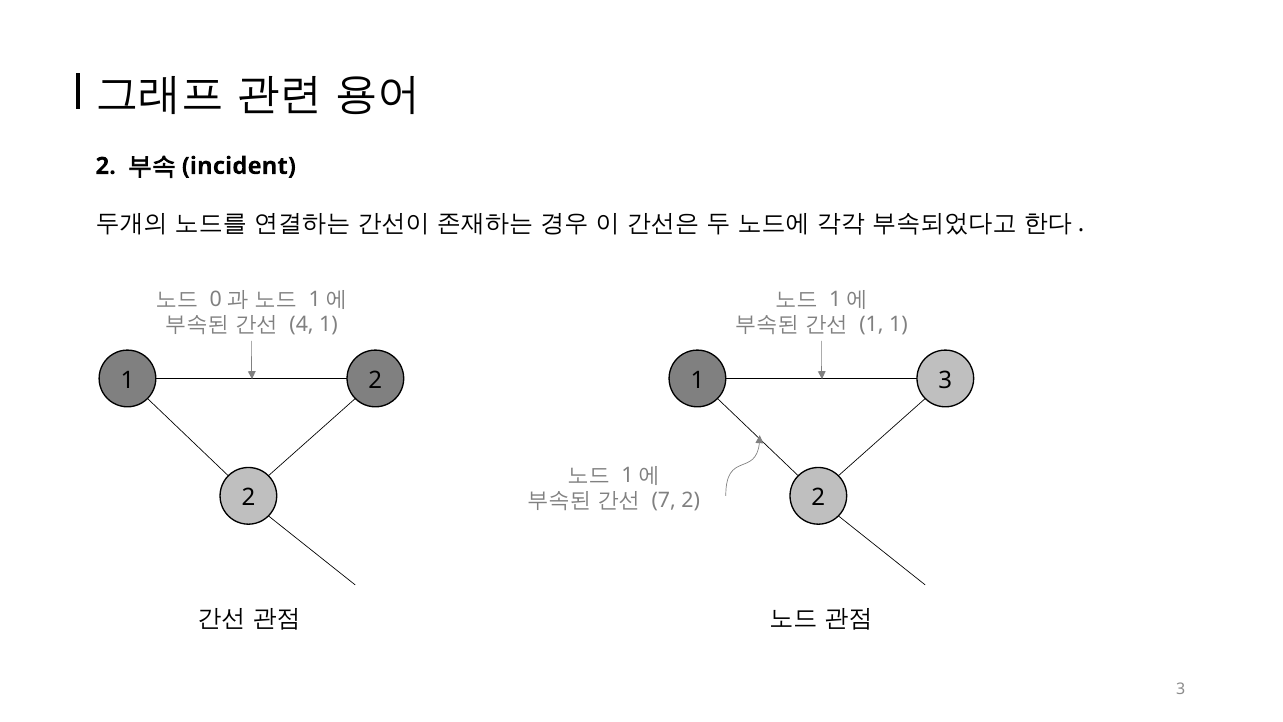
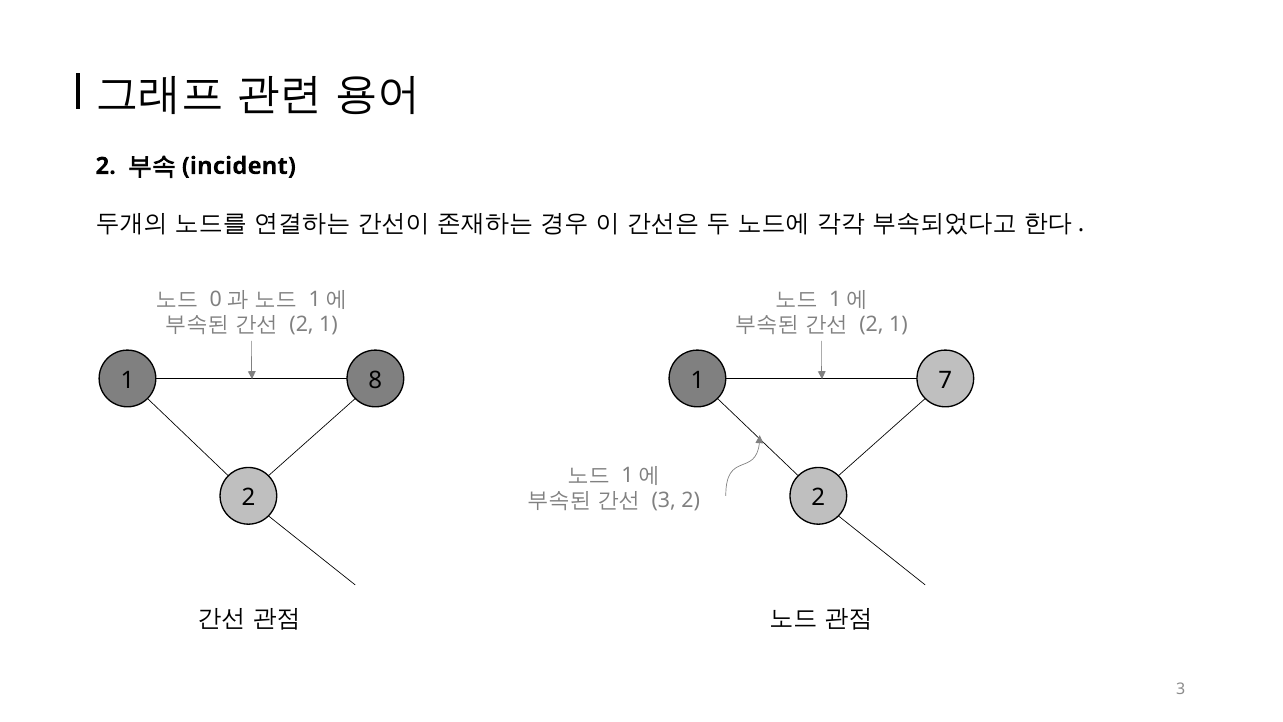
4: 4 -> 2 (302, 325)
1: 1 -> 2 (871, 325)
1 2: 2 -> 8 (375, 380)
1 3: 3 -> 7 (945, 380)
7: 7 -> 3 (664, 500)
